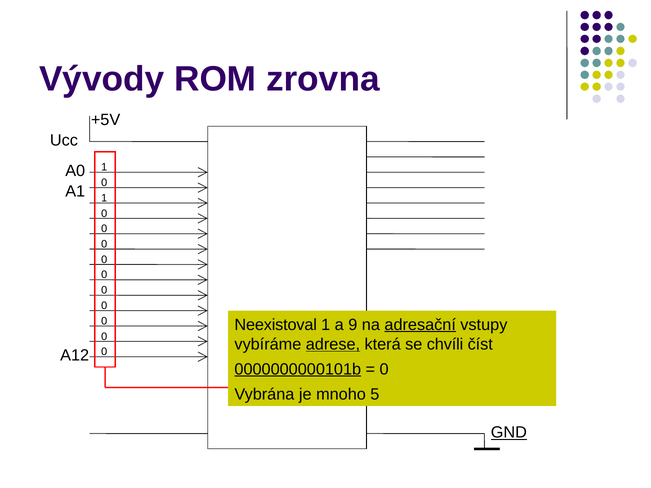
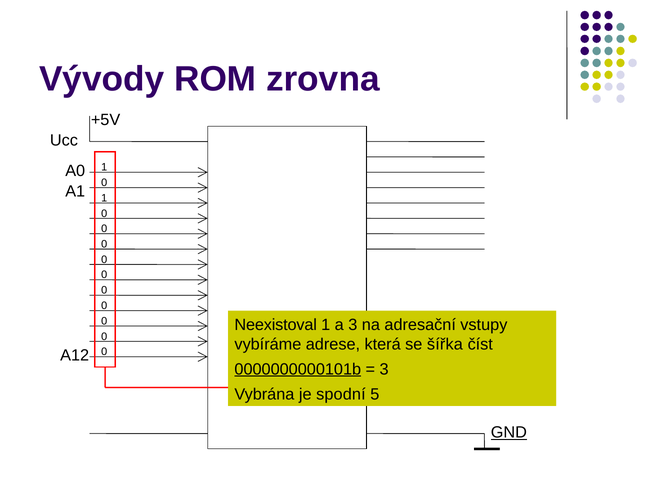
a 9: 9 -> 3 (353, 325)
adresační underline: present -> none (420, 325)
adrese underline: present -> none (333, 344)
chvíli: chvíli -> šířka (445, 344)
0: 0 -> 3 (384, 369)
mnoho: mnoho -> spodní (341, 394)
